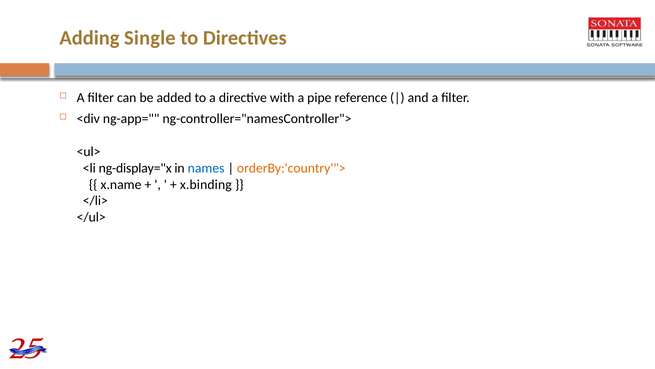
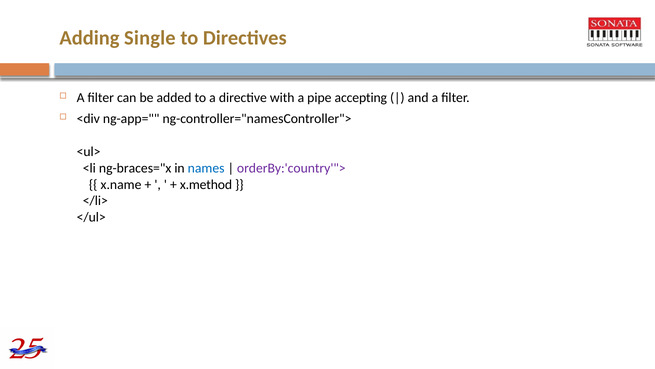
reference: reference -> accepting (361, 98)
ng-display="x: ng-display="x -> ng-braces="x (135, 168)
orderBy:'country'"> colour: orange -> purple (291, 168)
x.binding: x.binding -> x.method (206, 184)
